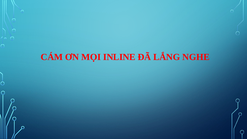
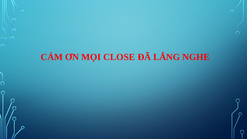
INLINE: INLINE -> CLOSE (119, 57)
